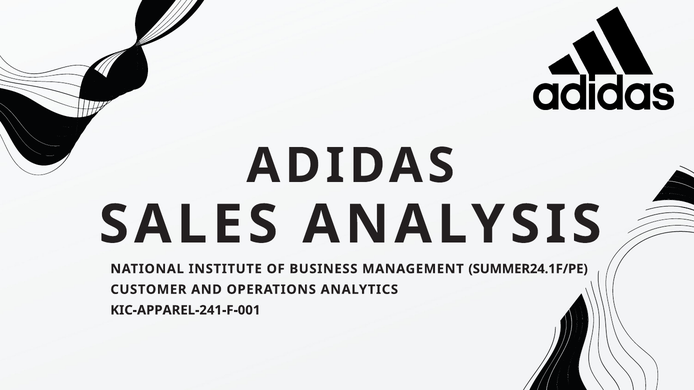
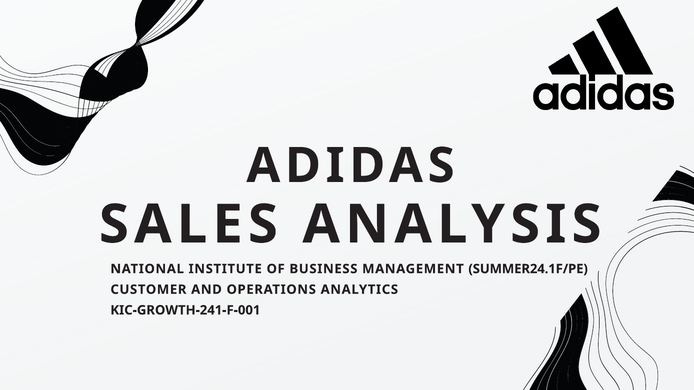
KIC-APPAREL-241-F-001: KIC-APPAREL-241-F-001 -> KIC-GROWTH-241-F-001 (185, 310)
